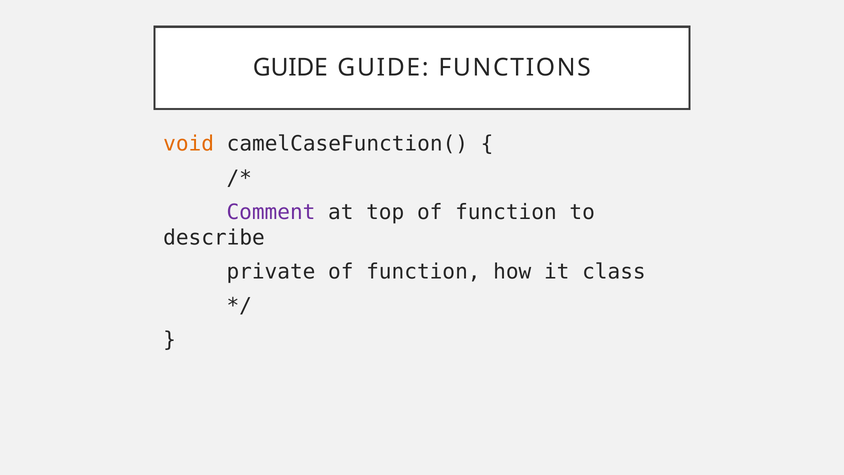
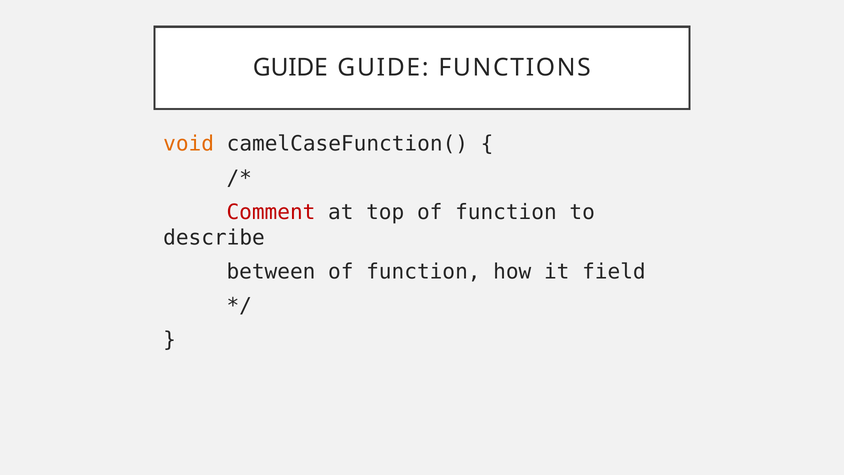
Comment colour: purple -> red (271, 212)
private: private -> between (271, 272)
class: class -> field (614, 272)
